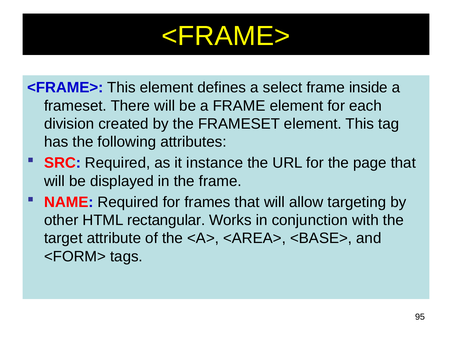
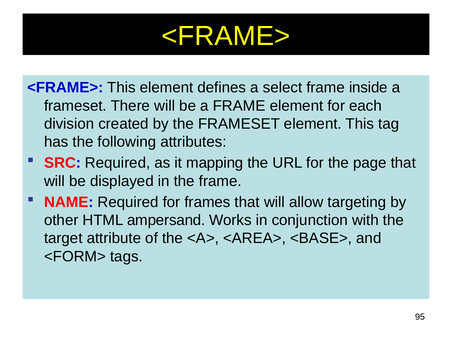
instance: instance -> mapping (215, 163)
rectangular: rectangular -> ampersand (166, 220)
